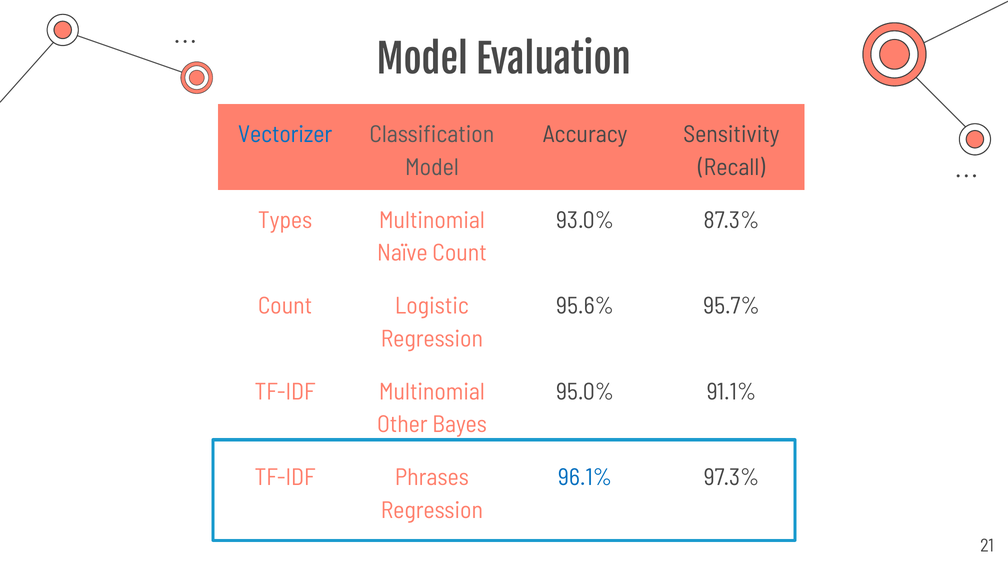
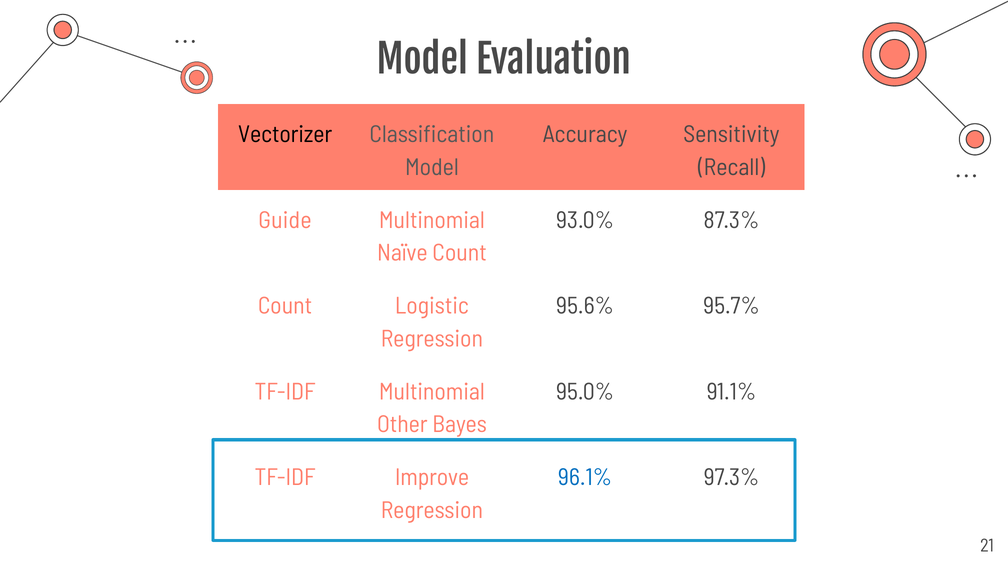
Vectorizer colour: blue -> black (285, 134)
Types: Types -> Guide (285, 220)
Phrases: Phrases -> Improve (432, 477)
